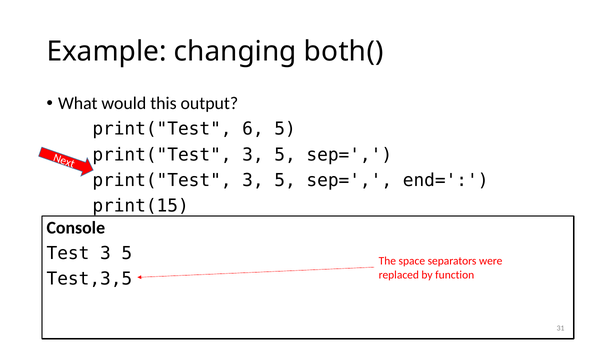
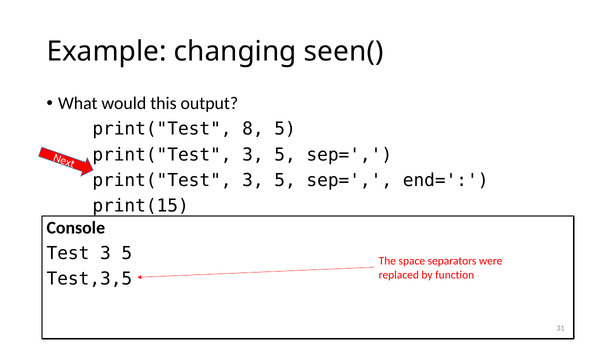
both(: both( -> seen( (344, 51)
6: 6 -> 8 (253, 129)
